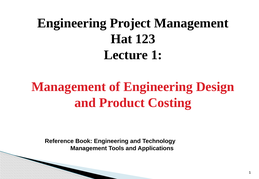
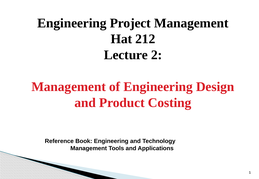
123: 123 -> 212 (145, 39)
1: 1 -> 2 (157, 55)
